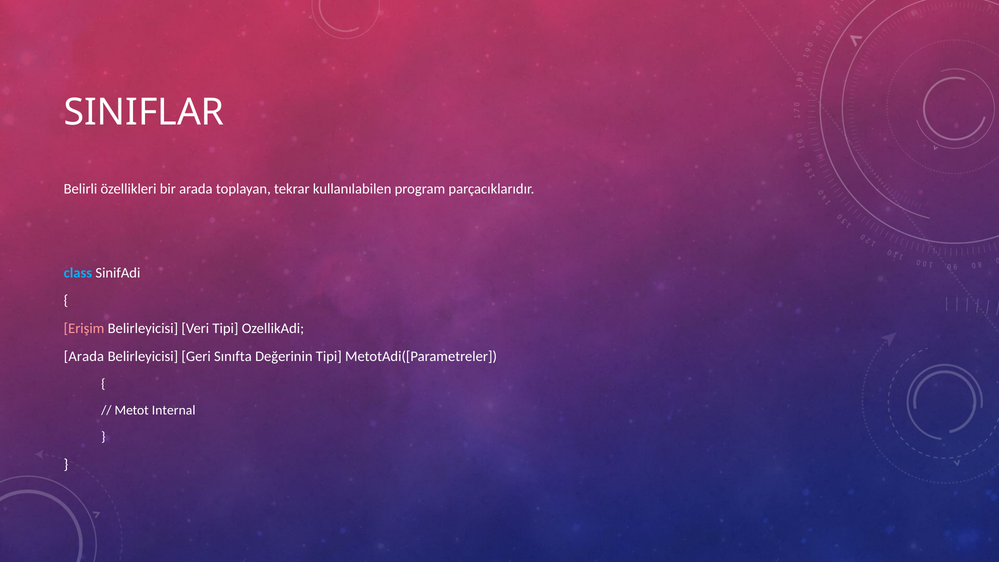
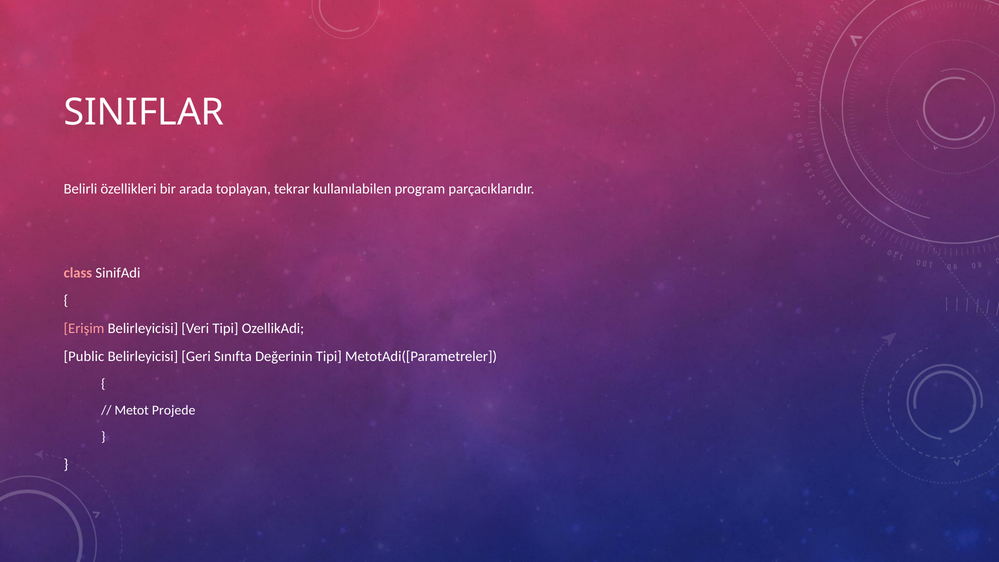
class colour: light blue -> pink (78, 273)
Arada: Arada -> Public (84, 356)
Internal: Internal -> Projede (174, 410)
